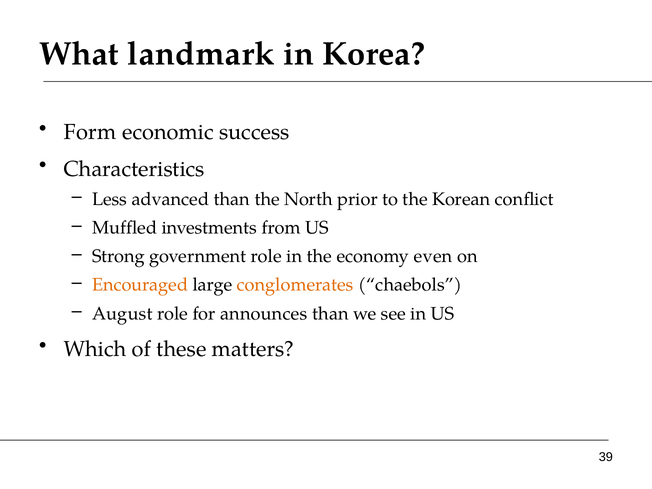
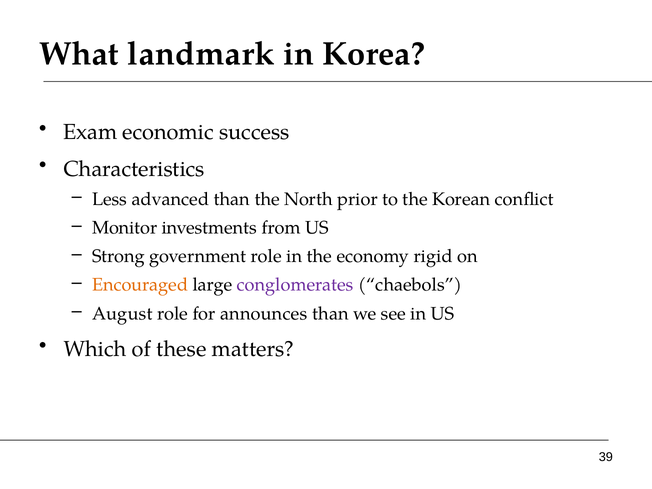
Form: Form -> Exam (90, 132)
Muffled: Muffled -> Monitor (125, 228)
even: even -> rigid (433, 256)
conglomerates colour: orange -> purple (295, 285)
